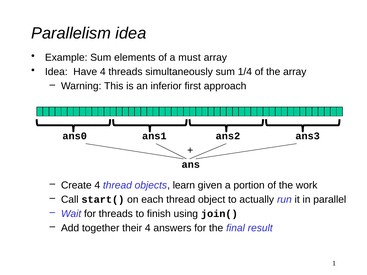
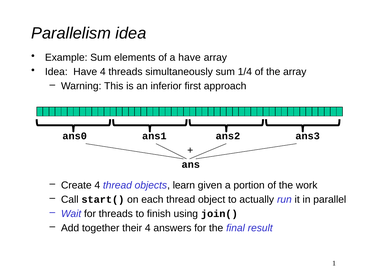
a must: must -> have (190, 58)
